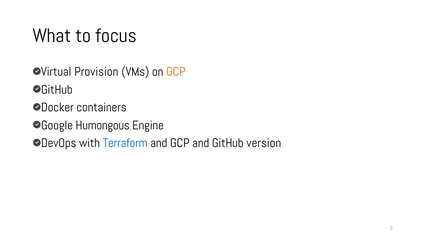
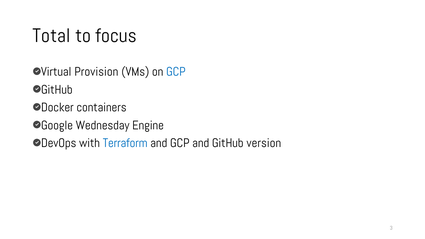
What: What -> Total (52, 36)
GCP colour: orange -> blue (176, 72)
Humongous: Humongous -> Wednesday (103, 125)
